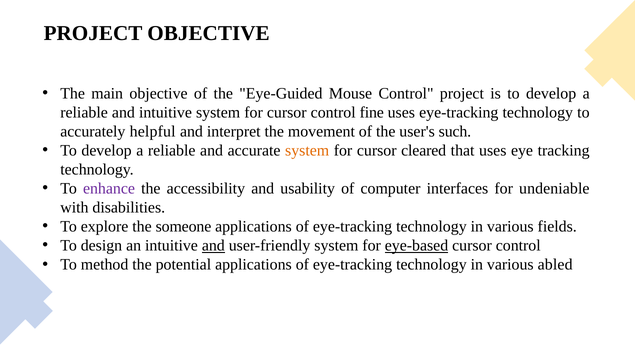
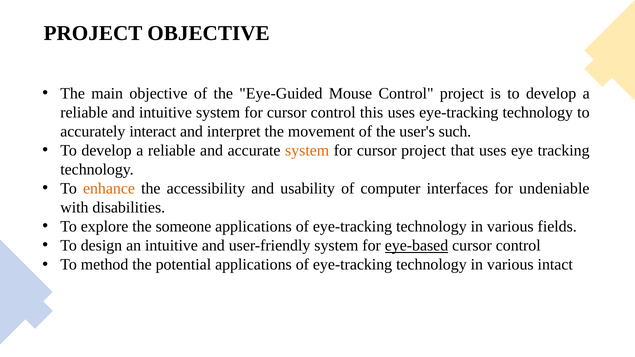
fine: fine -> this (372, 112)
helpful: helpful -> interact (153, 131)
cursor cleared: cleared -> project (424, 151)
enhance colour: purple -> orange (109, 189)
and underline: present -> none (213, 246)
abled: abled -> intact (555, 265)
